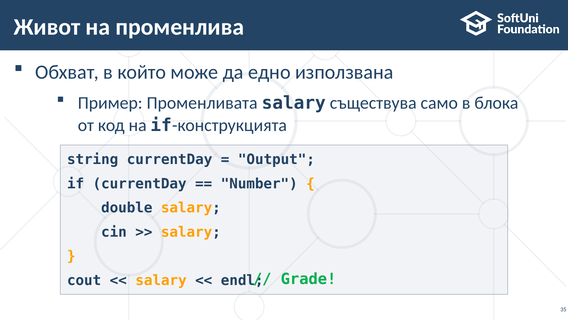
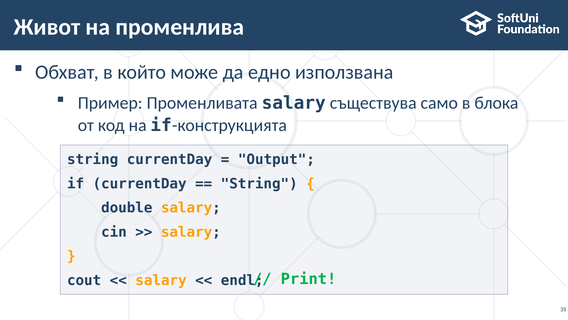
Number: Number -> String (259, 183)
Grade: Grade -> Print (309, 279)
